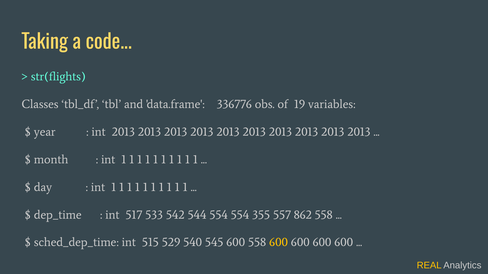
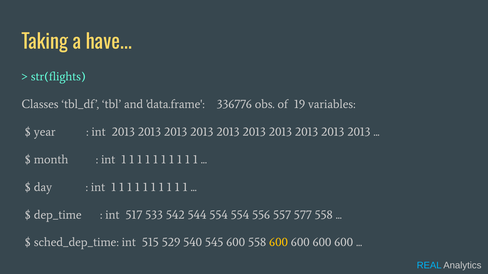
code: code -> have (109, 42)
355: 355 -> 556 (261, 215)
862: 862 -> 577 (303, 215)
REAL colour: yellow -> light blue (429, 266)
